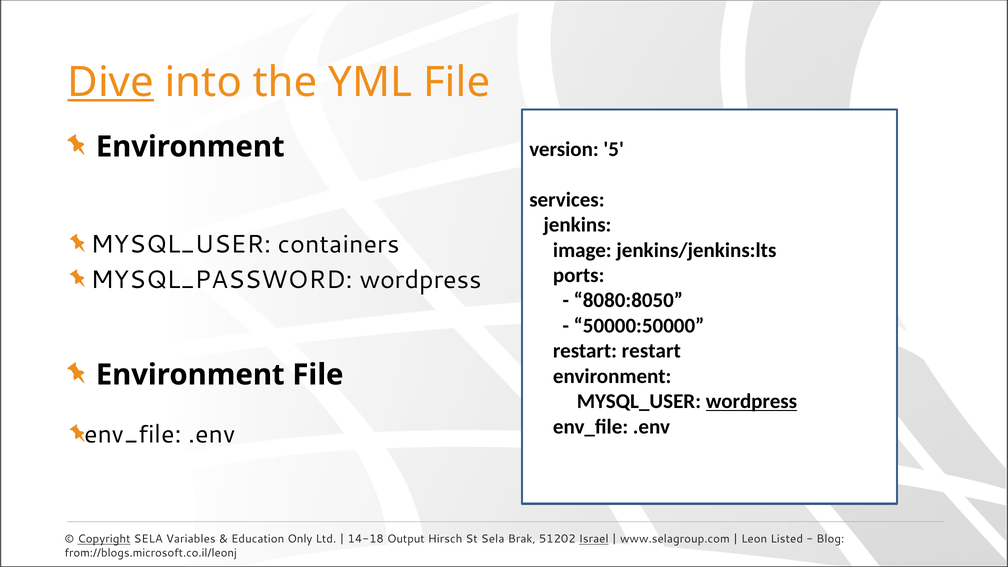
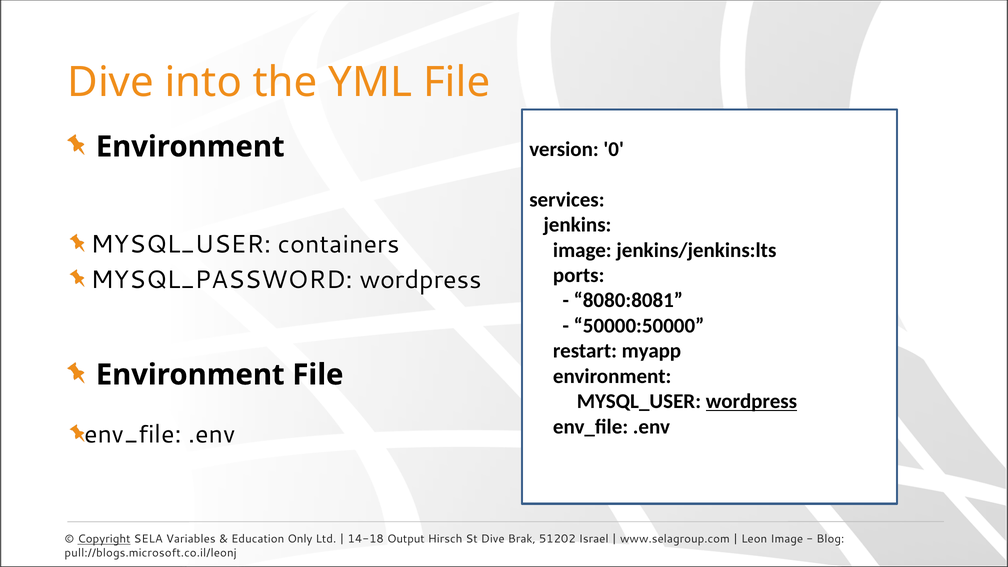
Dive underline: present -> none (111, 82)
5: 5 -> 0 (614, 149)
8080:8050: 8080:8050 -> 8080:8081 (628, 301)
restart restart: restart -> myapp (651, 351)
St Sela: Sela -> Dive (493, 539)
Israel underline: present -> none (594, 539)
Leon Listed: Listed -> Image (787, 539)
from://blogs.microsoft.co.il/leonj: from://blogs.microsoft.co.il/leonj -> pull://blogs.microsoft.co.il/leonj (151, 553)
